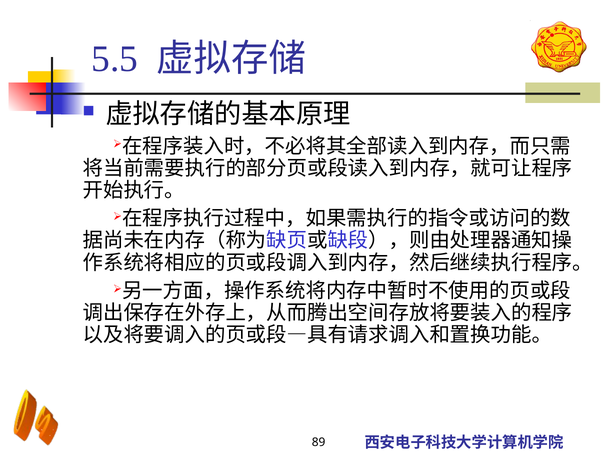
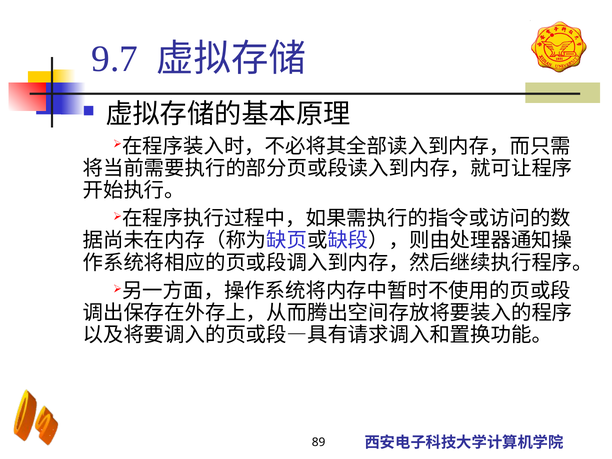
5.5: 5.5 -> 9.7 (115, 59)
